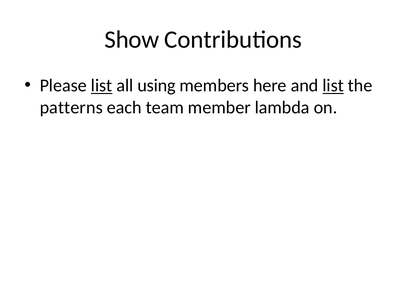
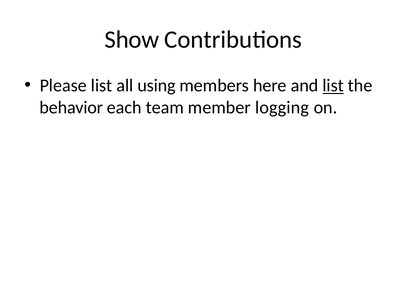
list underline: present -> none (102, 85)
patterns: patterns -> behavior (71, 107)
lambda: lambda -> logging (282, 107)
